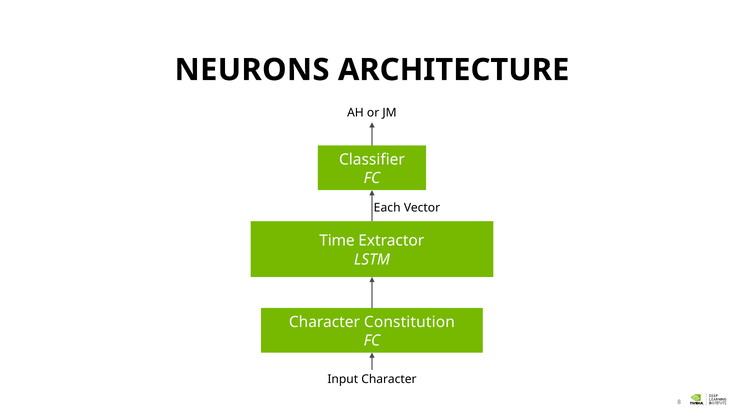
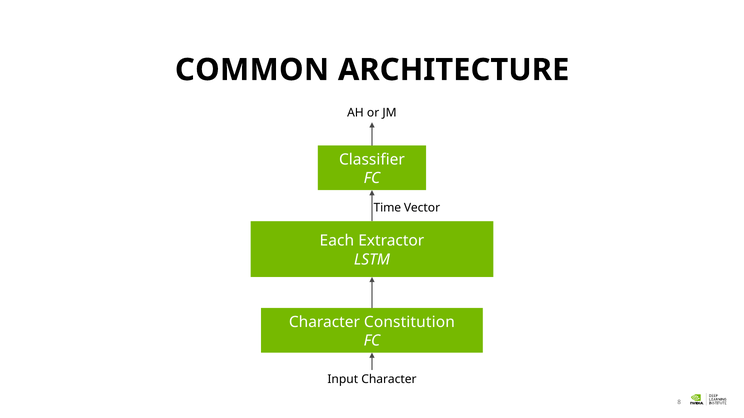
NEURONS: NEURONS -> COMMON (252, 70)
Each: Each -> Time (387, 208)
Time: Time -> Each (337, 241)
